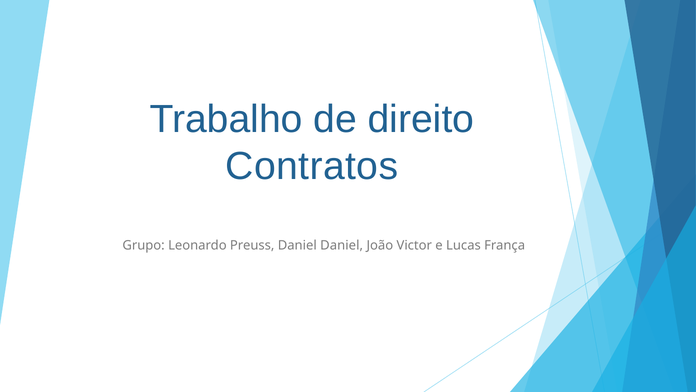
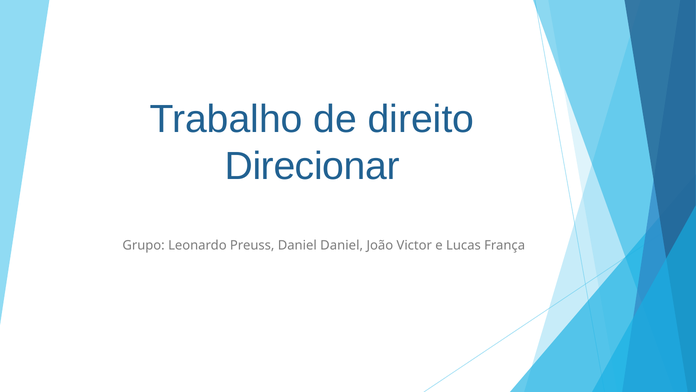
Contratos: Contratos -> Direcionar (312, 166)
